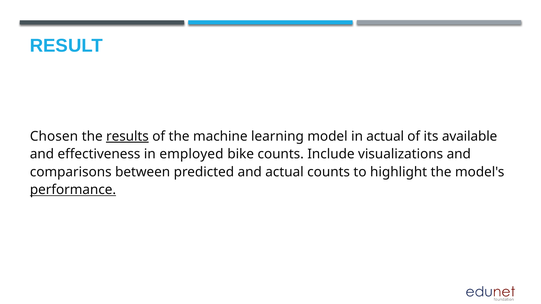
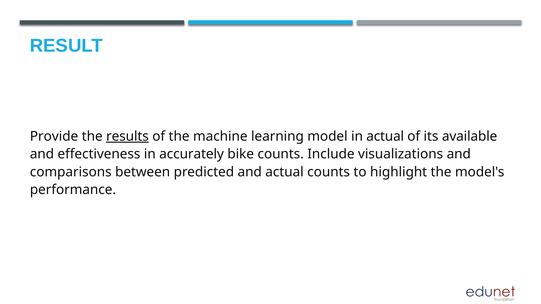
Chosen: Chosen -> Provide (54, 136)
employed: employed -> accurately (192, 154)
performance underline: present -> none (73, 190)
